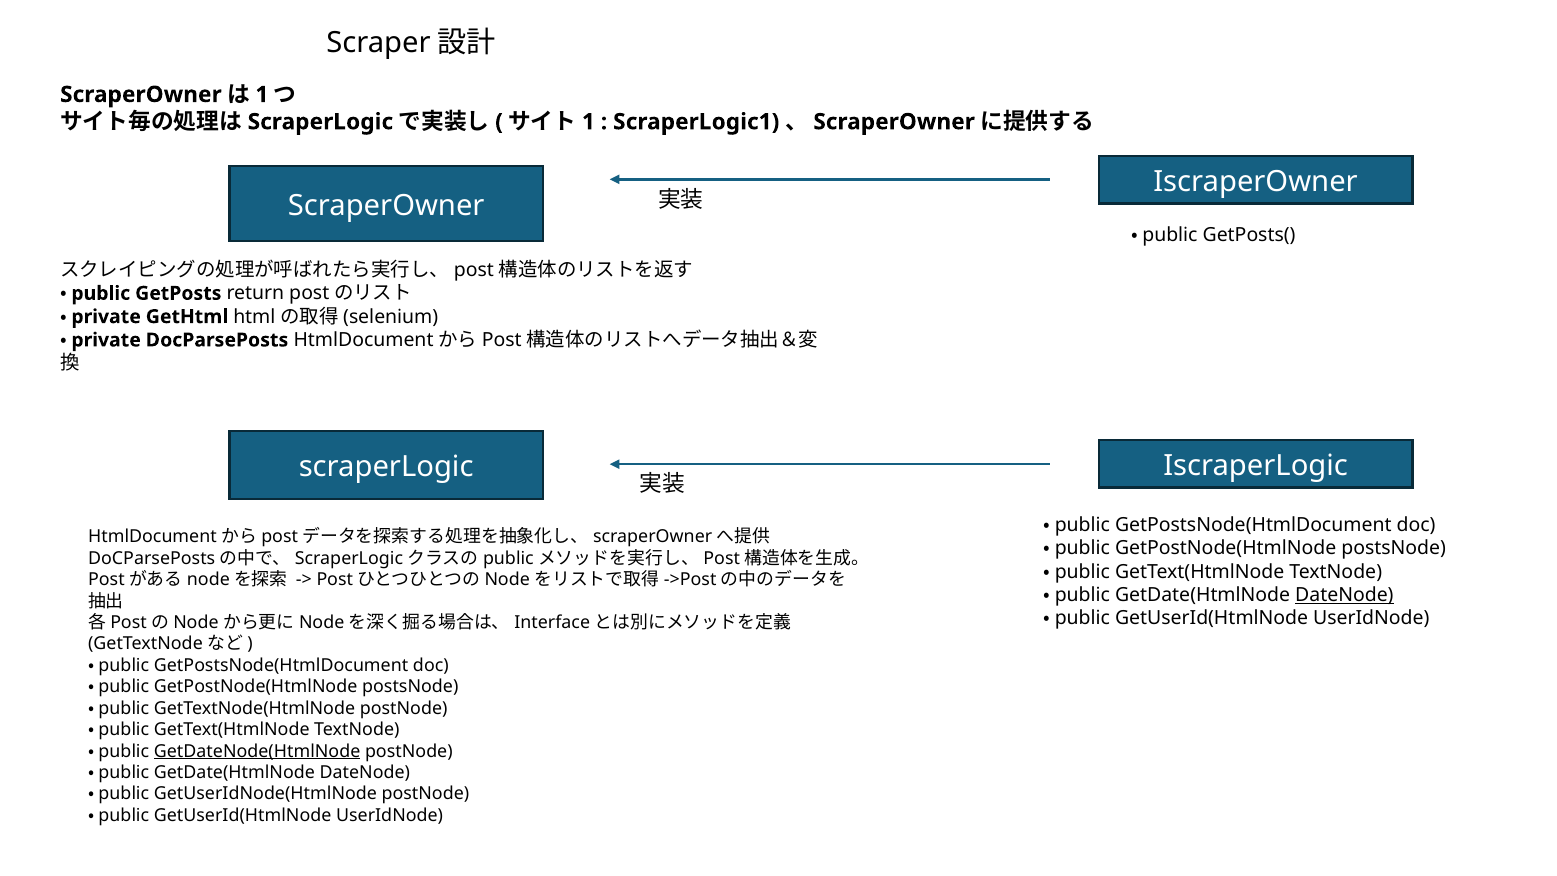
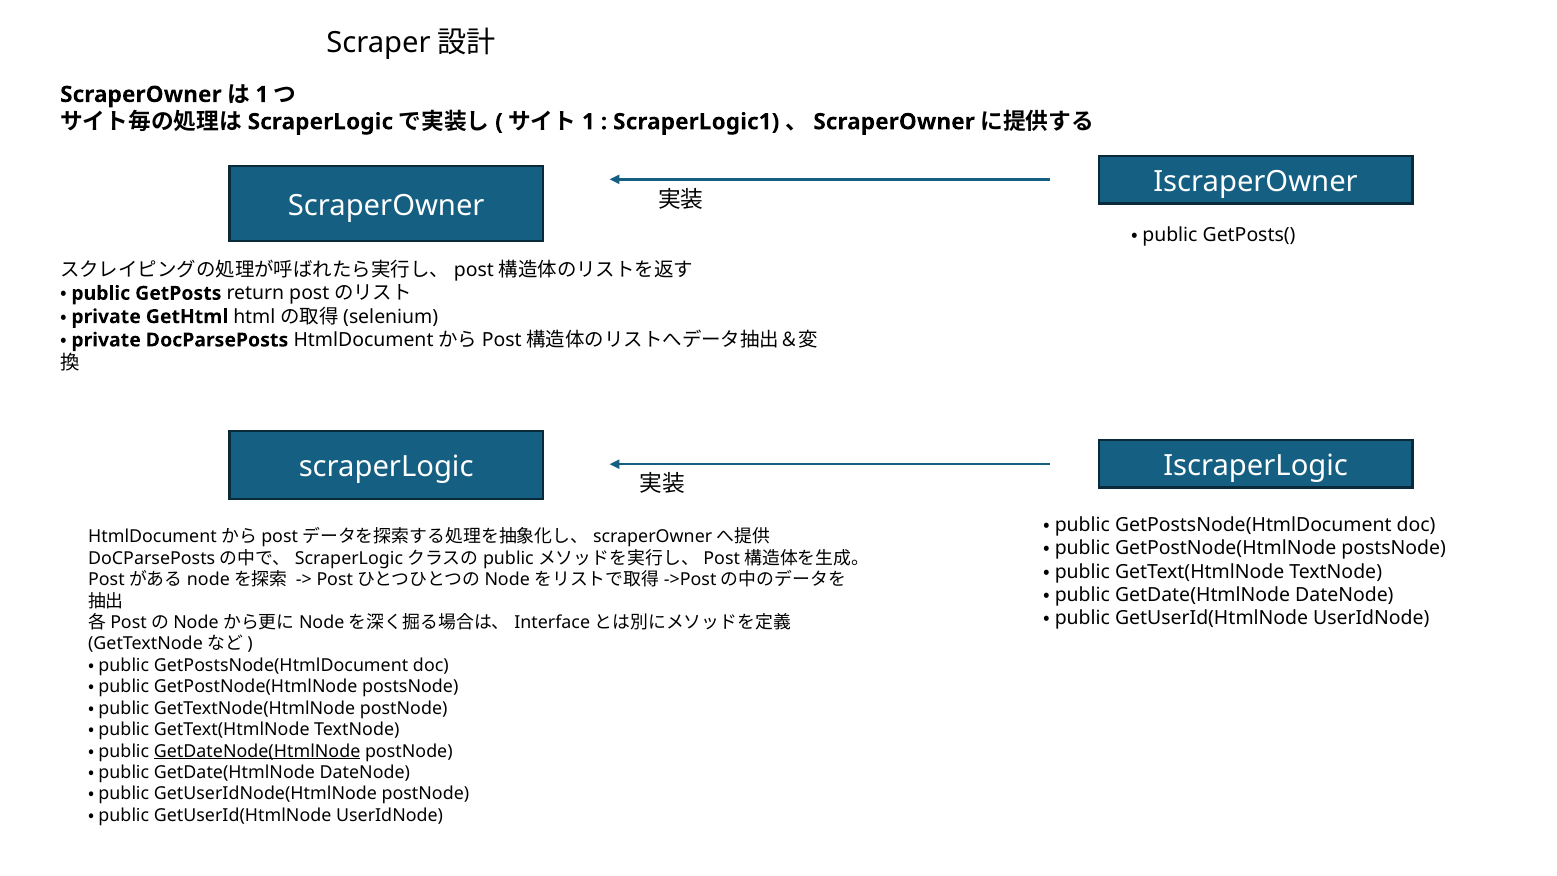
DateNode underline: present -> none (1344, 595)
